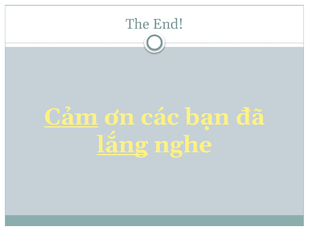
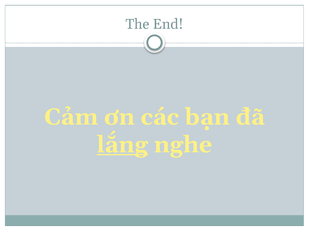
Cảm underline: present -> none (71, 117)
